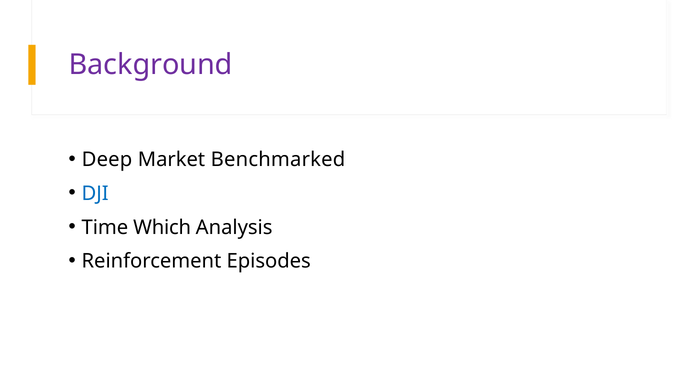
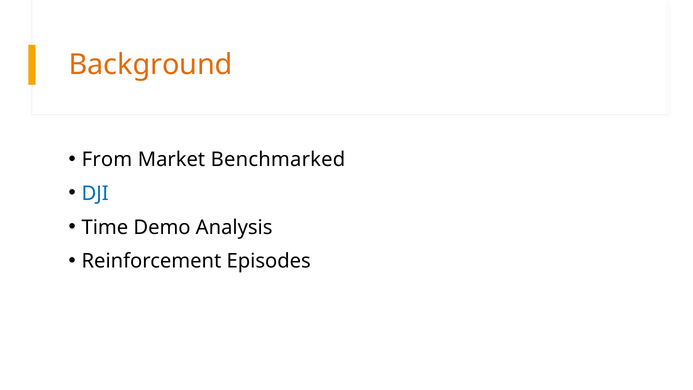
Background colour: purple -> orange (151, 65)
Deep: Deep -> From (107, 159)
Which: Which -> Demo (162, 227)
